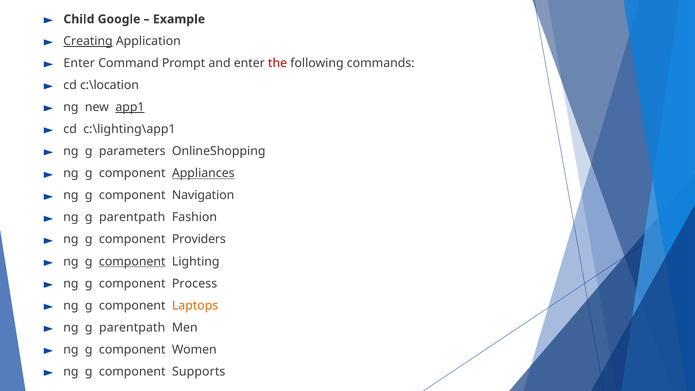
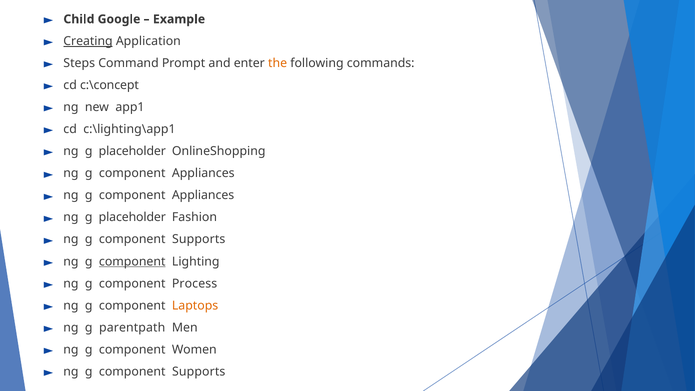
Enter: Enter -> Steps (79, 63)
the colour: red -> orange (278, 63)
c:\location: c:\location -> c:\concept (109, 85)
app1 underline: present -> none (130, 107)
parameters: parameters -> placeholder (132, 151)
Appliances underline: present -> none (203, 173)
Navigation: Navigation -> Appliances (203, 195)
parentpath: parentpath -> placeholder (132, 217)
Providers: Providers -> Supports (199, 239)
